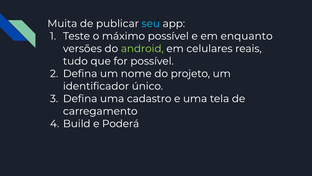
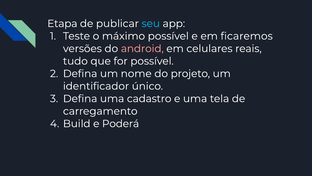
Muita: Muita -> Etapa (62, 24)
enquanto: enquanto -> ficaremos (247, 36)
android colour: light green -> pink (142, 48)
